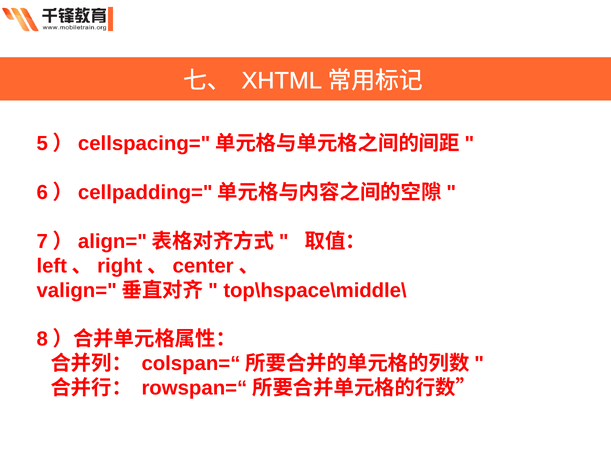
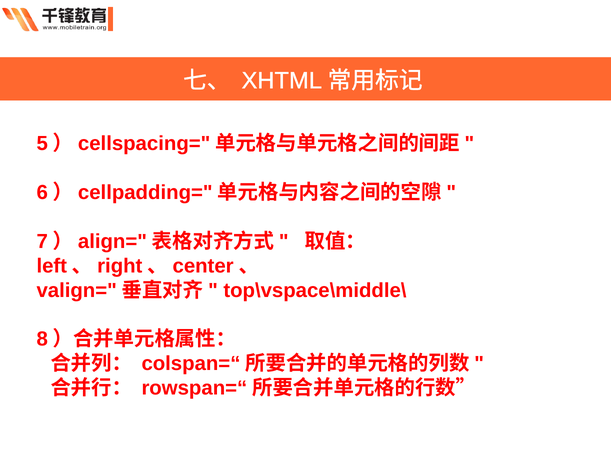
top\hspace\middle\: top\hspace\middle\ -> top\vspace\middle\ (315, 290)
